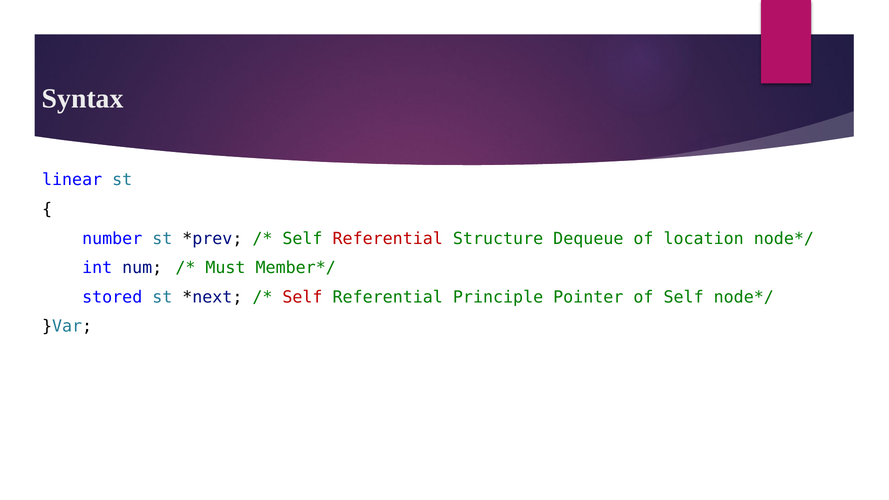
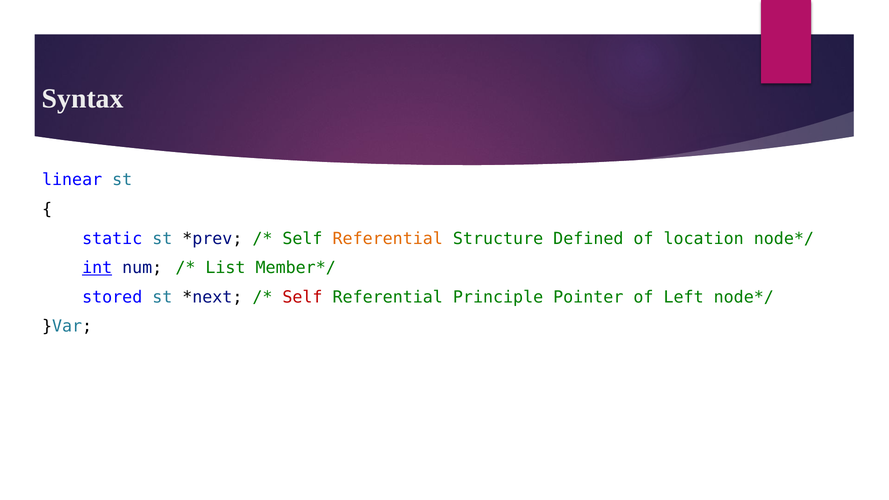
number: number -> static (112, 239)
Referential colour: red -> orange (388, 239)
Dequeue: Dequeue -> Defined (588, 239)
int underline: none -> present (97, 268)
Must: Must -> List (225, 268)
of Self: Self -> Left (684, 297)
